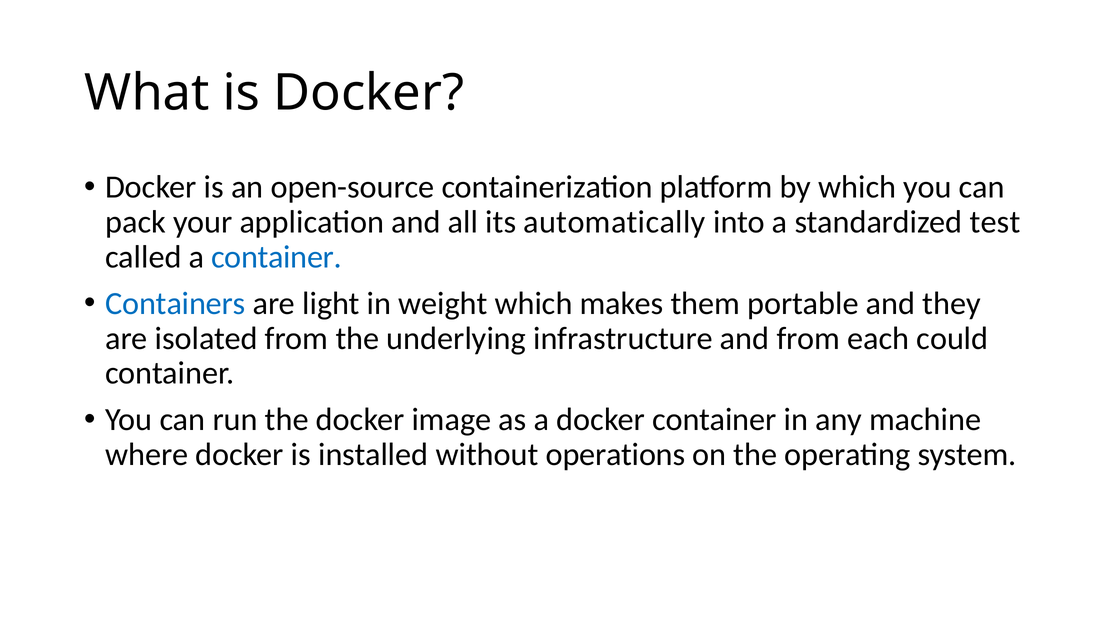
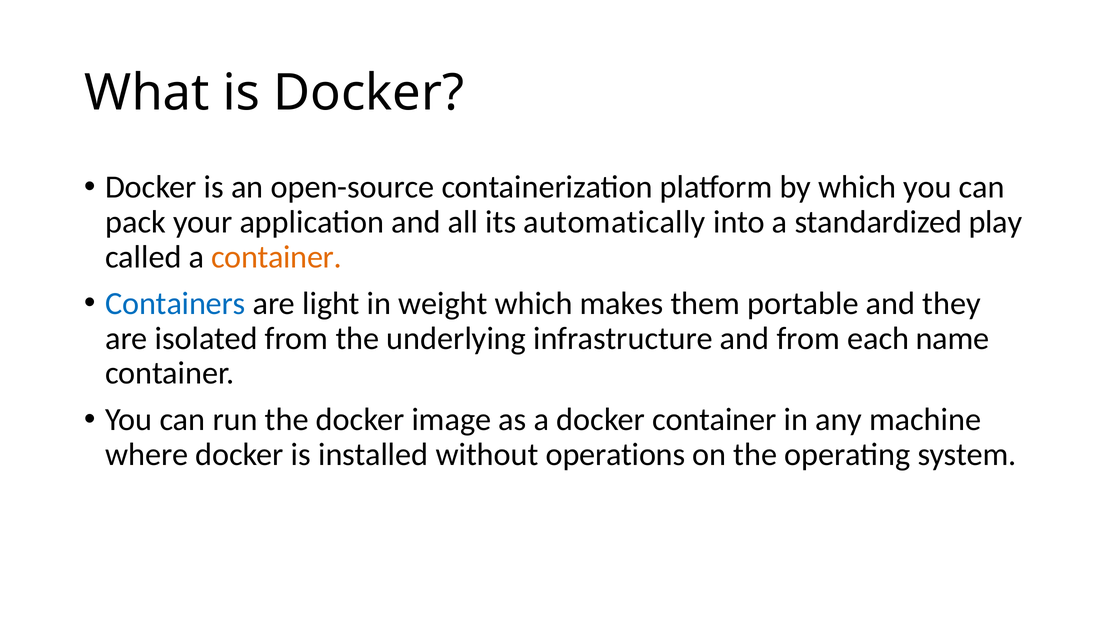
test: test -> play (995, 222)
container colour: blue -> orange (276, 257)
could: could -> name (953, 338)
